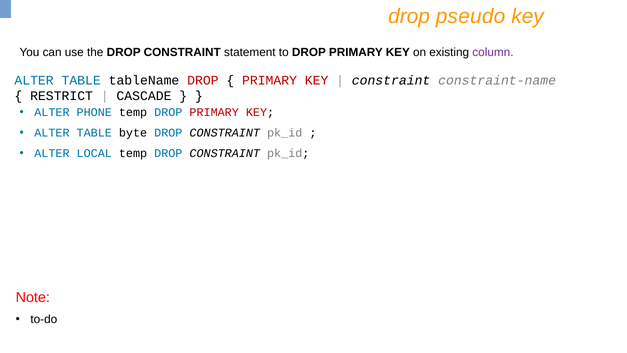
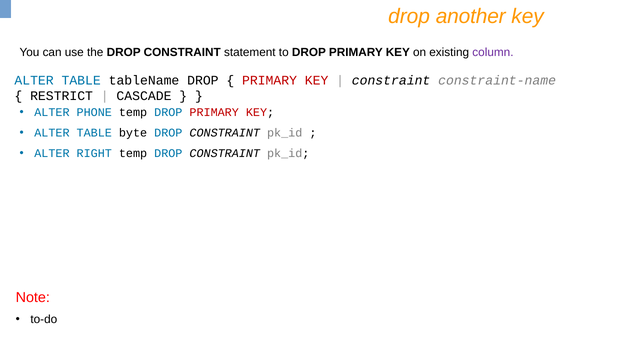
pseudo: pseudo -> another (471, 16)
DROP colour: red -> black (203, 80)
LOCAL: LOCAL -> RIGHT (94, 153)
